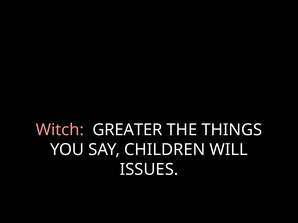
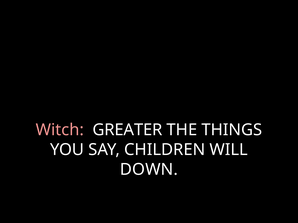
ISSUES: ISSUES -> DOWN (149, 170)
